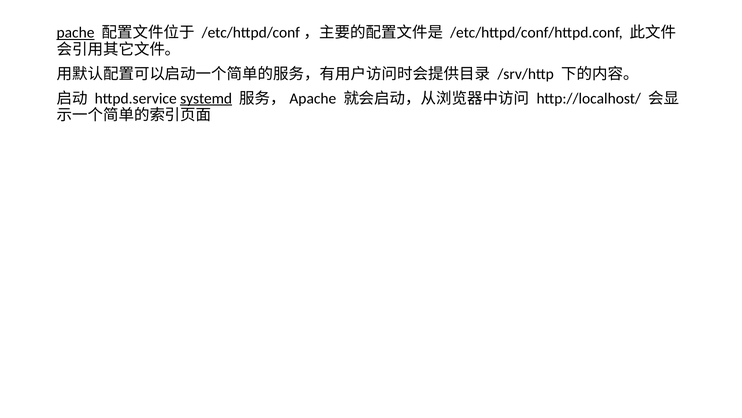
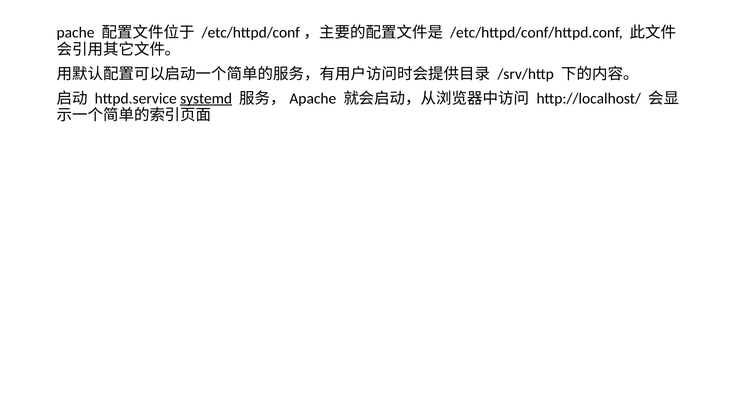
pache underline: present -> none (76, 33)
